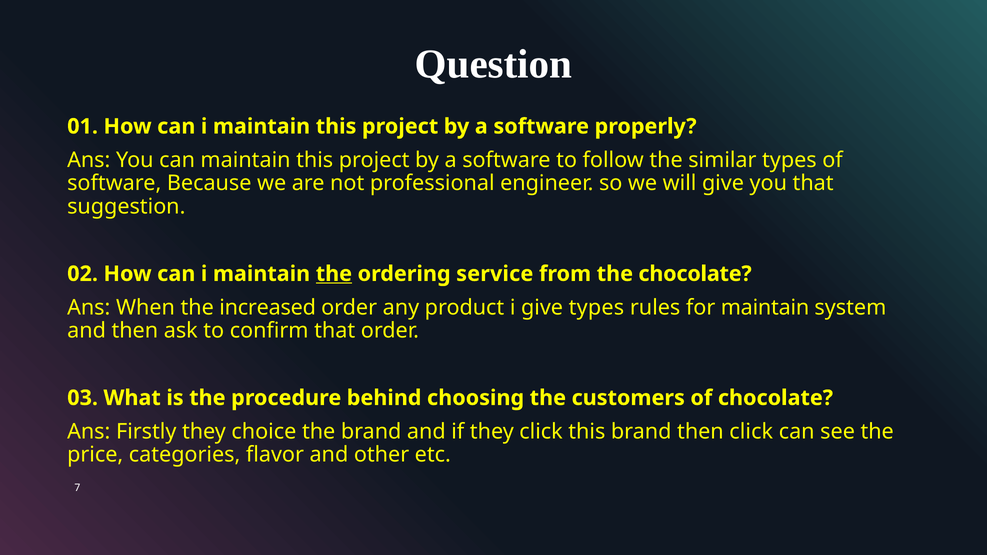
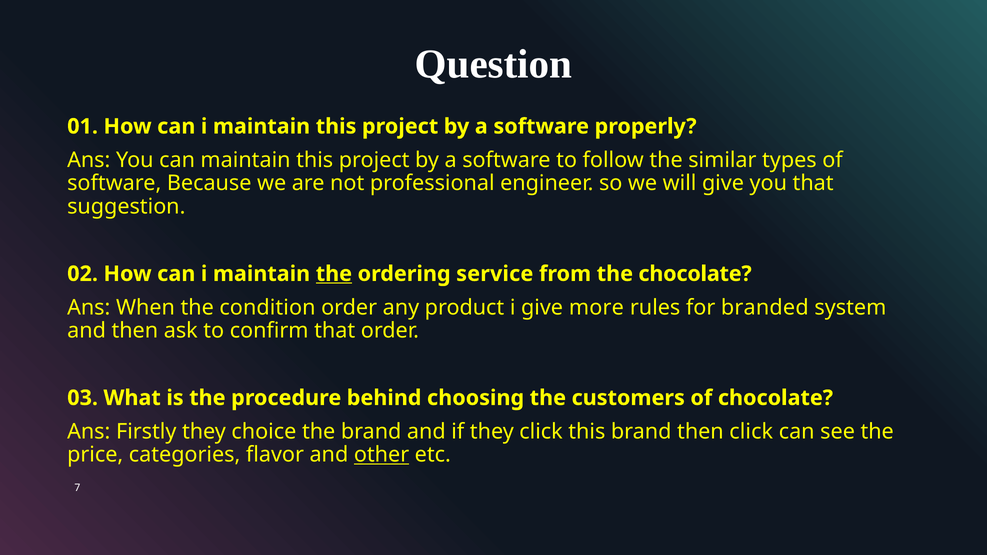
increased: increased -> condition (267, 308)
give types: types -> more (596, 308)
for maintain: maintain -> branded (765, 308)
other underline: none -> present (382, 455)
